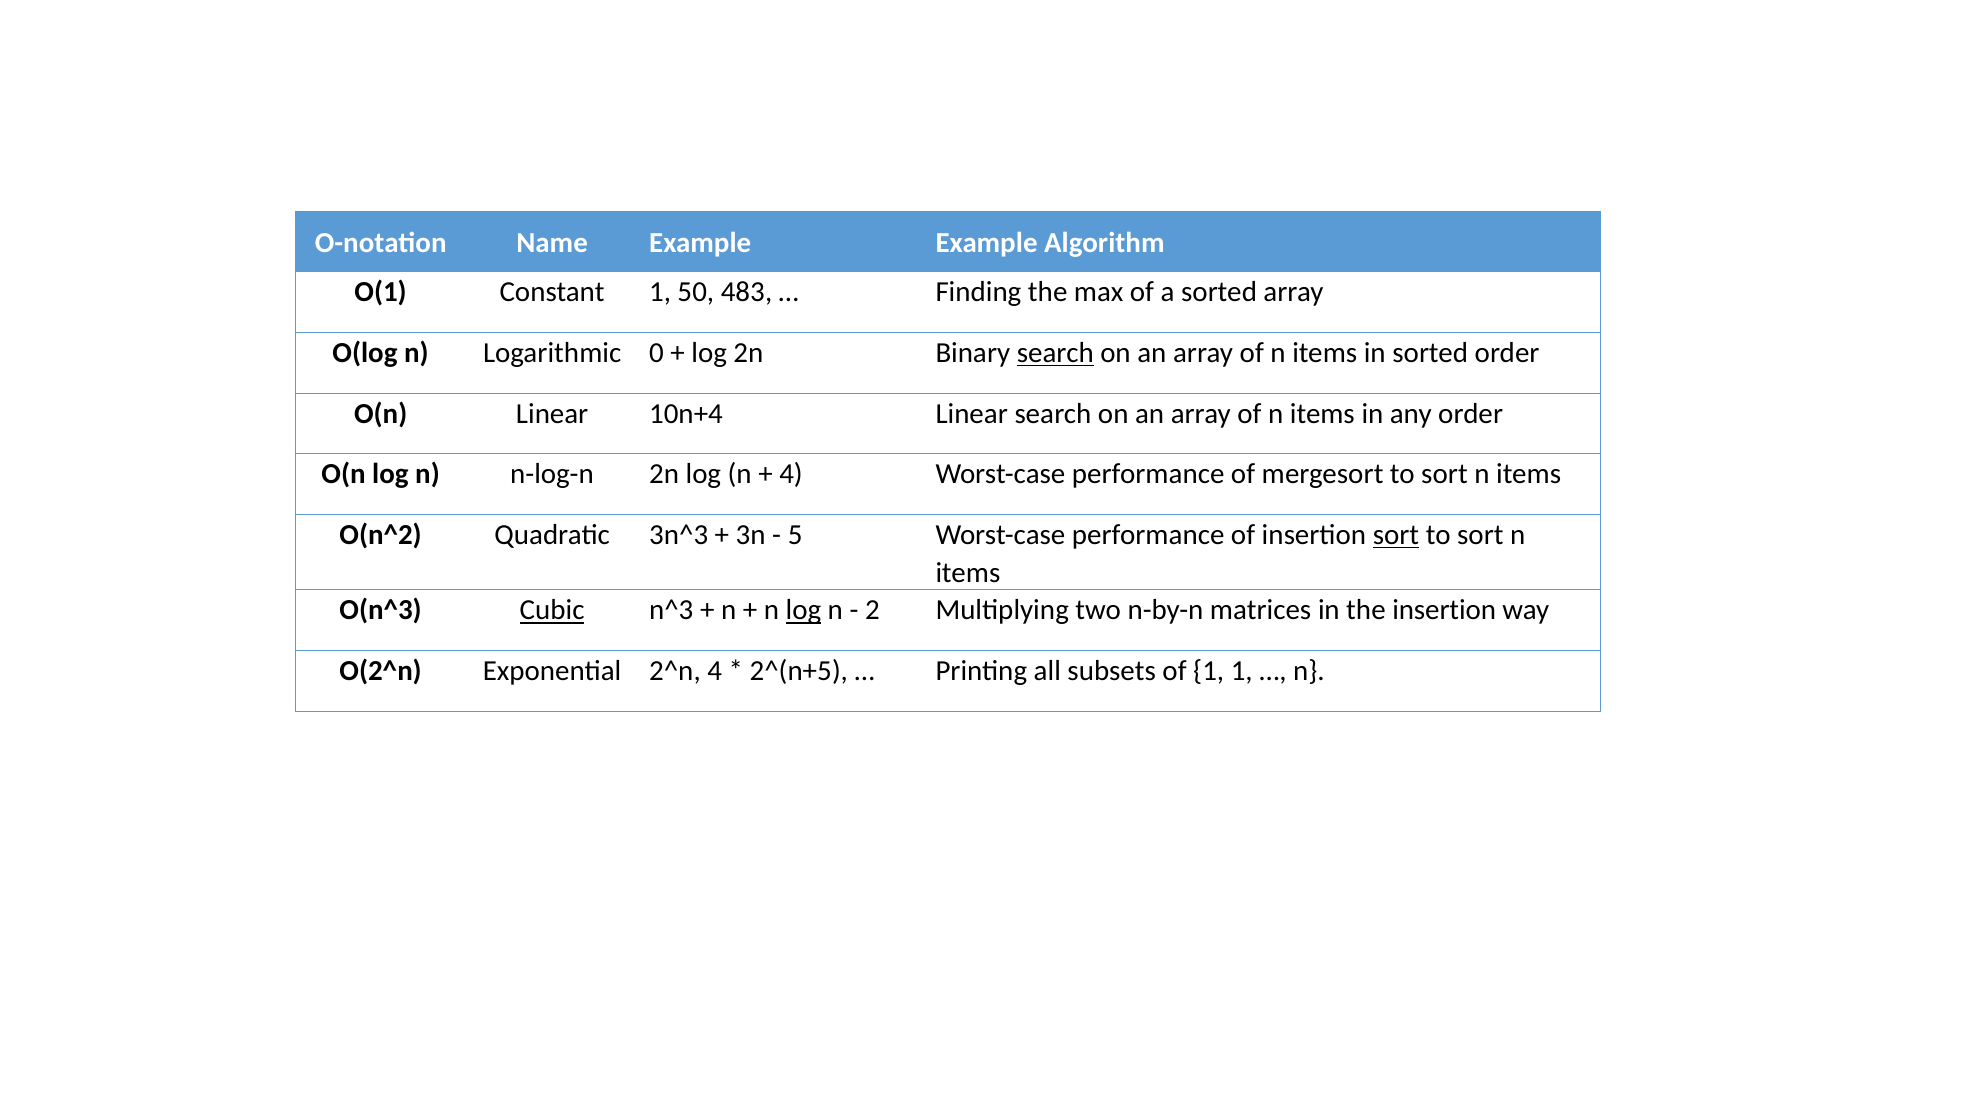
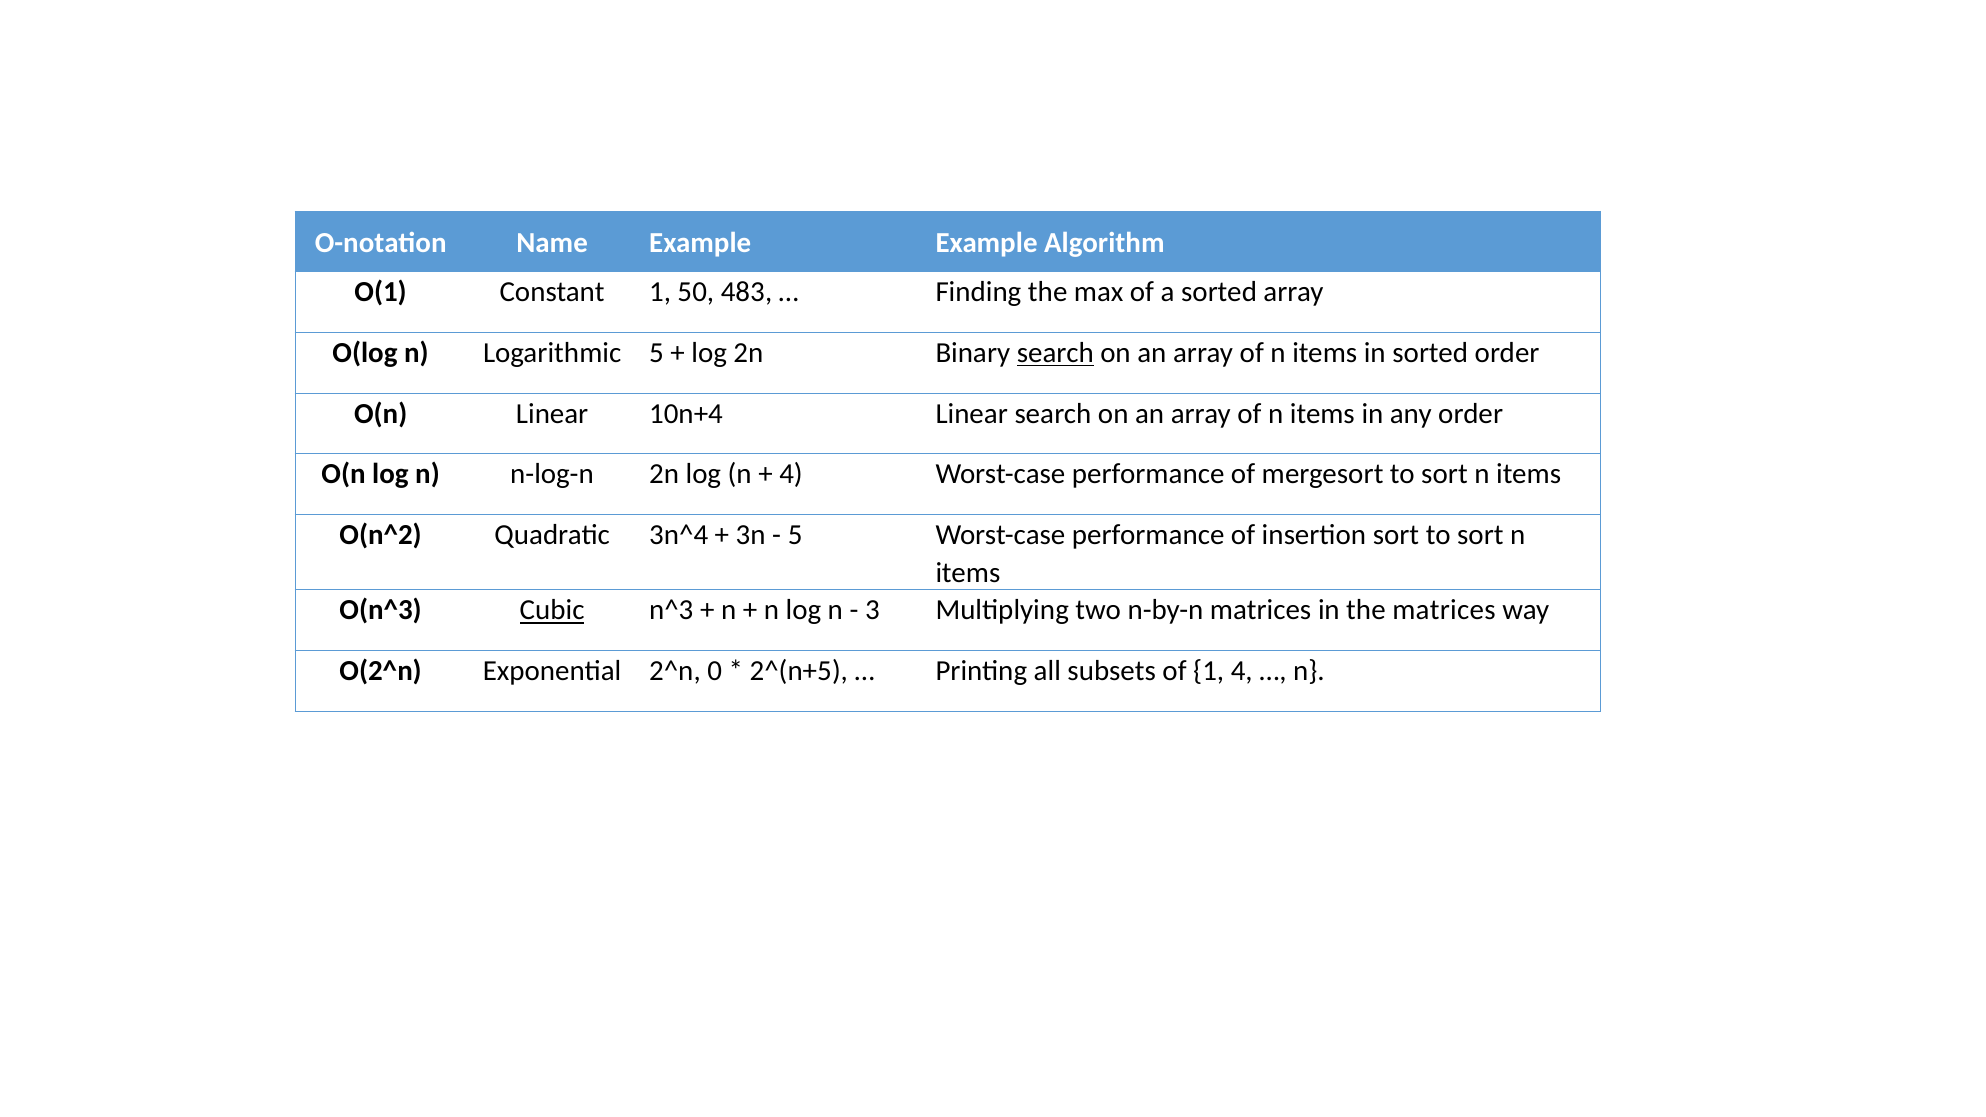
Logarithmic 0: 0 -> 5 (656, 353)
3n^3: 3n^3 -> 3n^4 (679, 535)
sort underline: present -> none (1396, 535)
log underline: present -> none (803, 610)
2: 2 -> 3 (872, 610)
the insertion: insertion -> matrices (1444, 610)
2^n 4: 4 -> 0 (715, 671)
1 1: 1 -> 4 (1242, 671)
